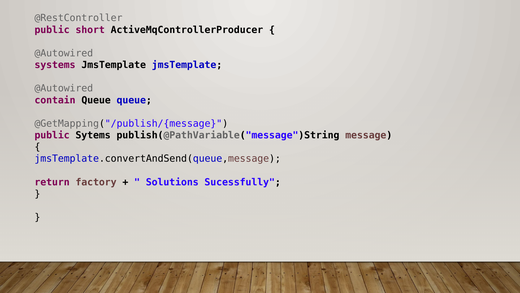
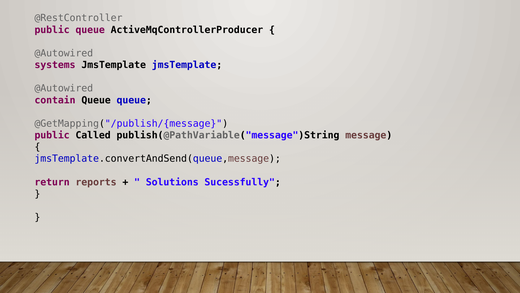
public short: short -> queue (90, 30)
Sytems: Sytems -> Called (93, 135)
factory: factory -> reports (96, 182)
